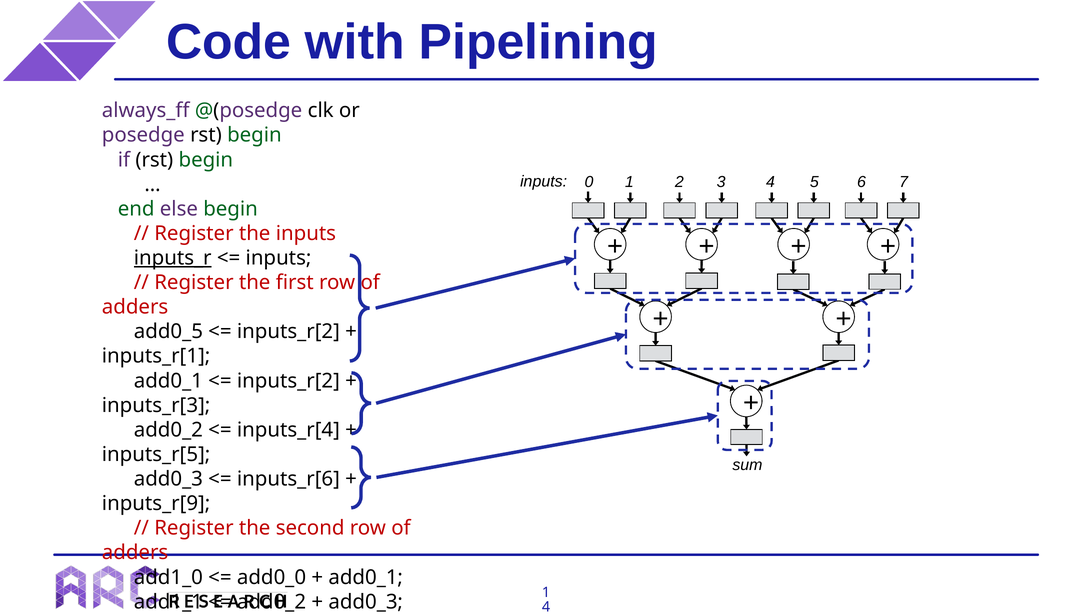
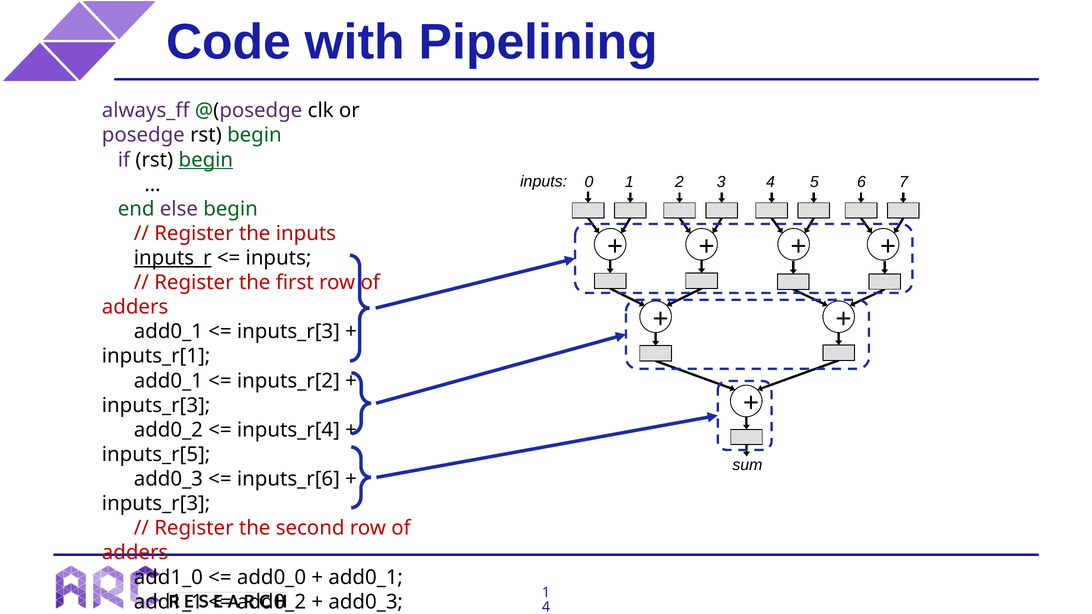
begin underline: none -> present (206, 160)
add0_5: add0_5 -> add0_1 (168, 332)
inputs_r[2: inputs_r[2 -> inputs_r[3 (288, 332)
inputs_r[9: inputs_r[9 -> inputs_r[3 (156, 504)
